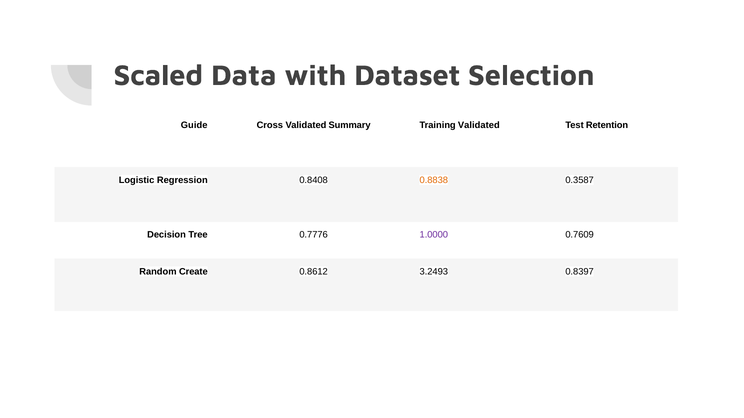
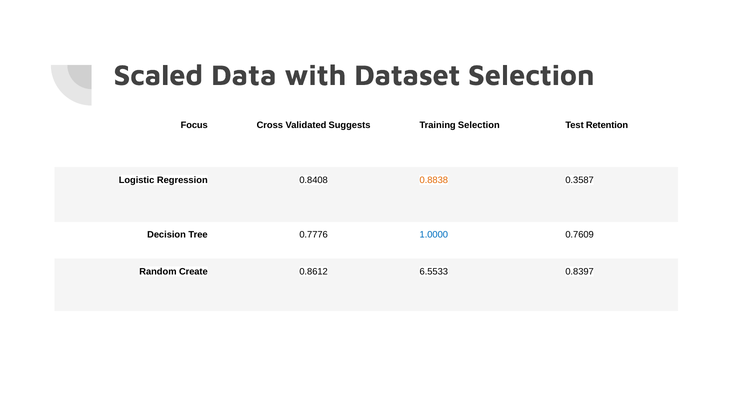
Guide: Guide -> Focus (194, 125)
Summary: Summary -> Suggests (350, 125)
Training Validated: Validated -> Selection (479, 125)
1.0000 colour: purple -> blue (434, 235)
3.2493: 3.2493 -> 6.5533 (434, 272)
